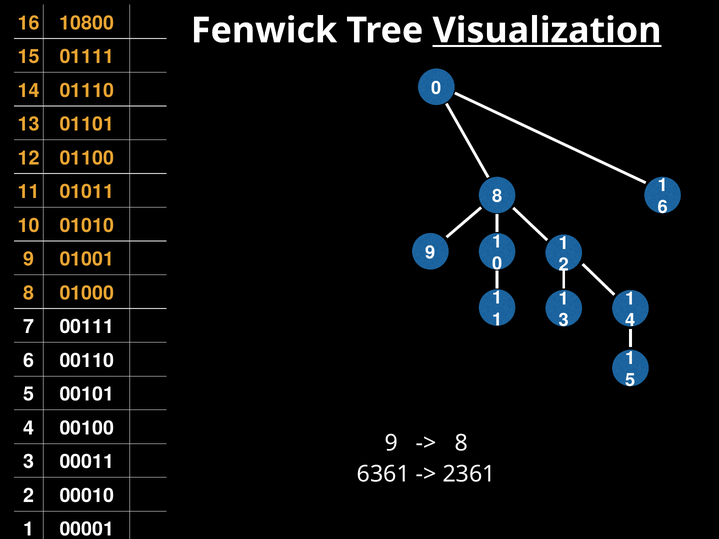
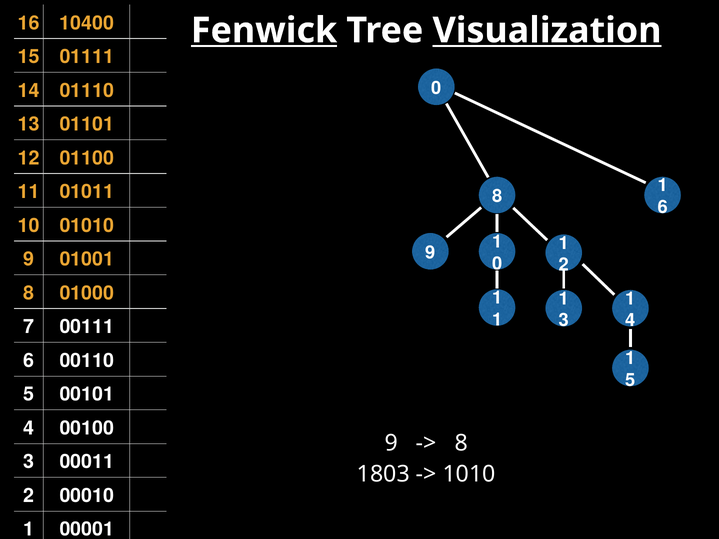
10800: 10800 -> 10400 (87, 23)
Fenwick underline: none -> present (264, 30)
6361: 6361 -> 1803 (383, 474)
2361: 2361 -> 1010 (469, 474)
